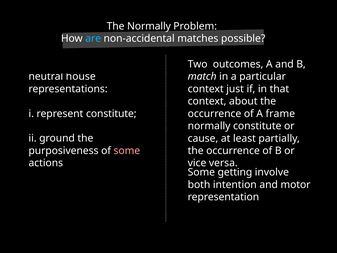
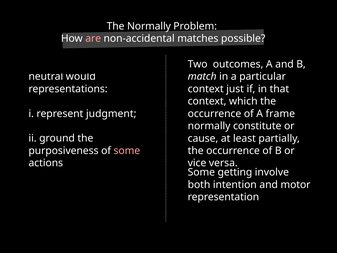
are colour: light blue -> pink (93, 39)
house: house -> would (81, 76)
about: about -> which (243, 101)
represent constitute: constitute -> judgment (111, 114)
